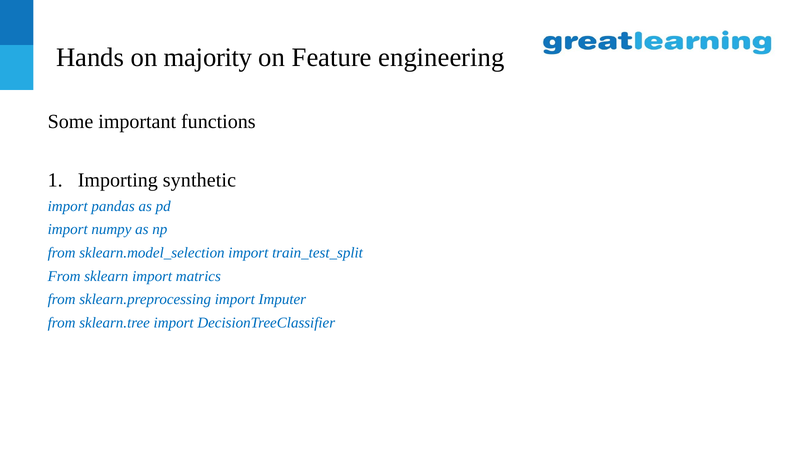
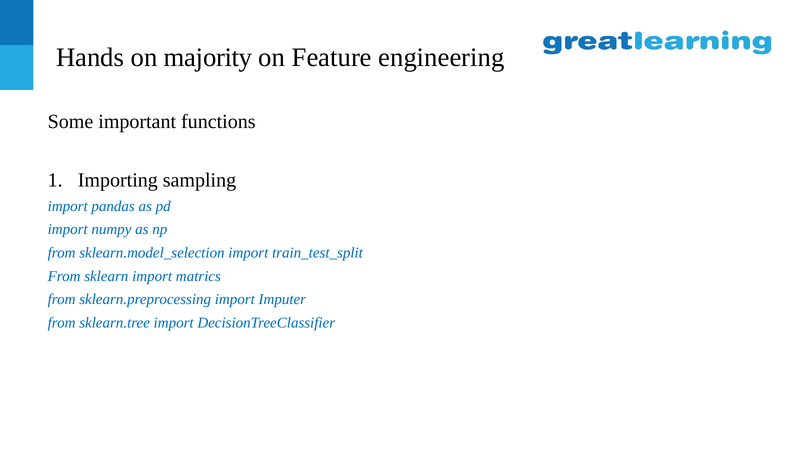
synthetic: synthetic -> sampling (199, 180)
